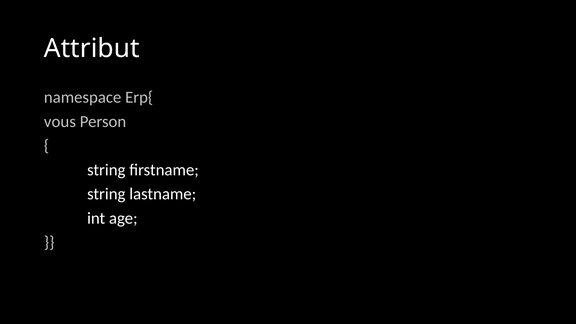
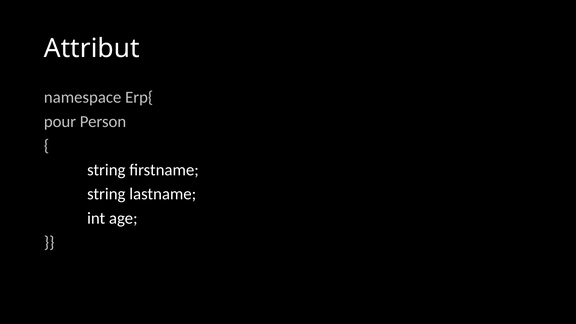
vous: vous -> pour (60, 122)
